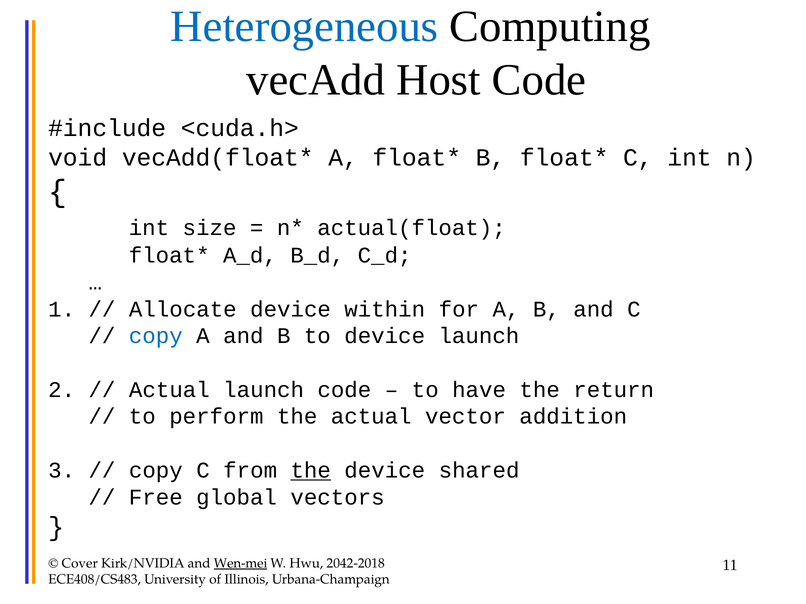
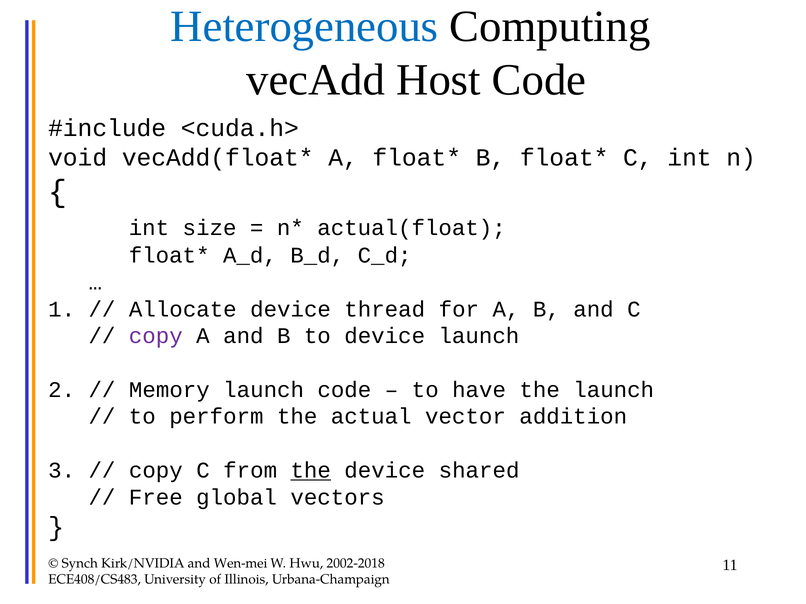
within: within -> thread (385, 309)
copy colour: blue -> purple (156, 336)
Actual: Actual -> Memory (169, 390)
the return: return -> launch (614, 390)
Cover: Cover -> Synch (80, 564)
Wen-mei underline: present -> none (241, 564)
2042-2018: 2042-2018 -> 2002-2018 (356, 564)
